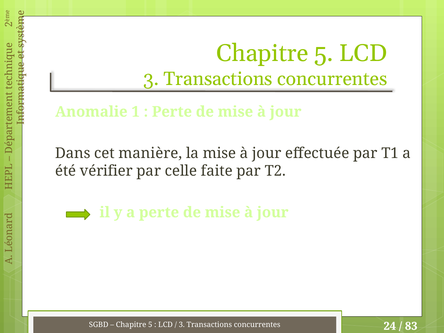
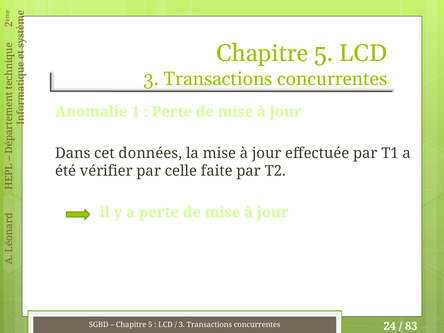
manière: manière -> données (150, 153)
